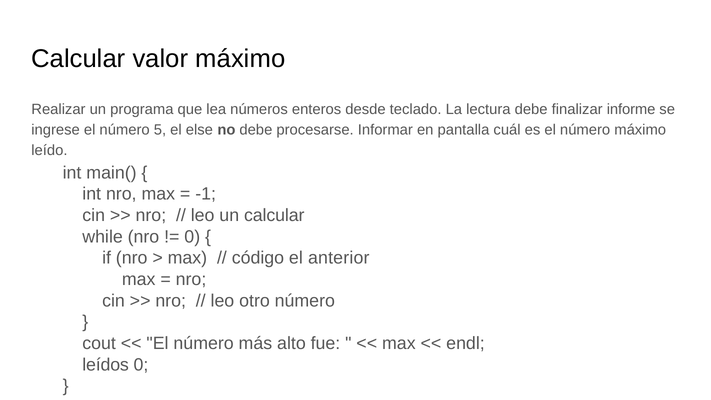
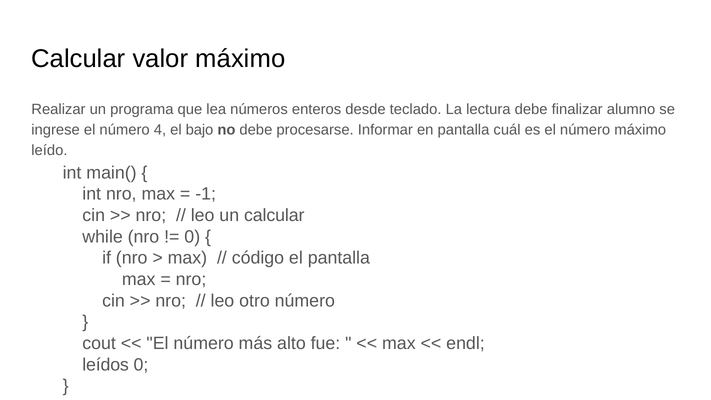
informe: informe -> alumno (631, 109)
5: 5 -> 4 (160, 130)
else: else -> bajo (199, 130)
el anterior: anterior -> pantalla (339, 258)
